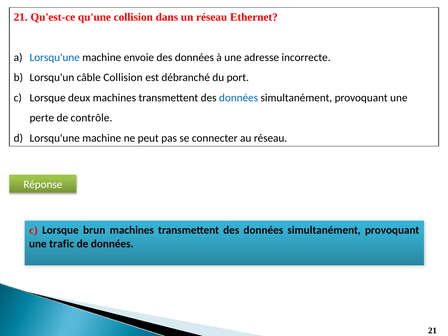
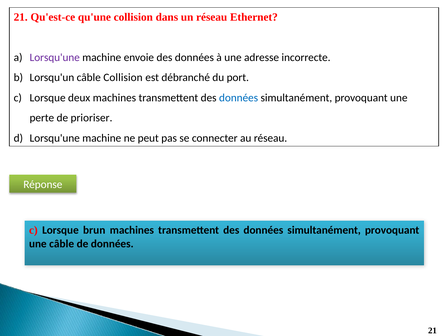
Lorsqu'une colour: blue -> purple (55, 57)
contrôle: contrôle -> prioriser (92, 118)
une trafic: trafic -> câble (62, 244)
